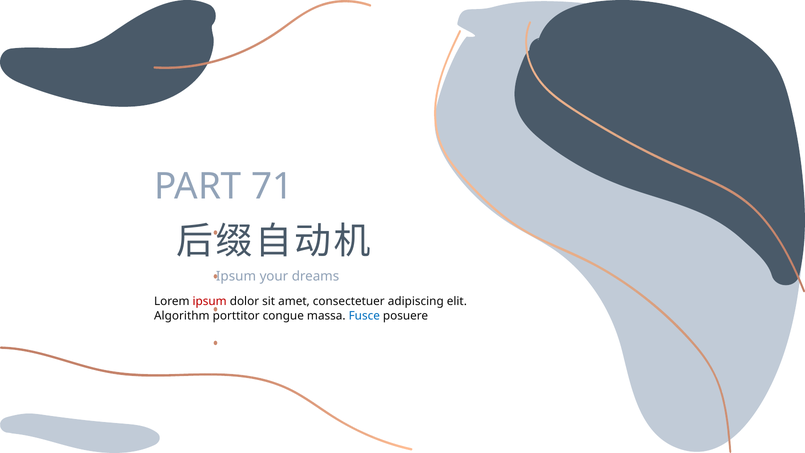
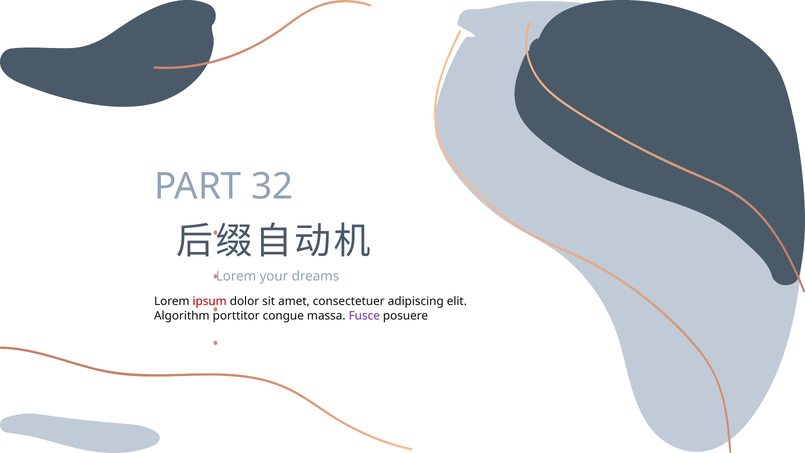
71: 71 -> 32 (272, 186)
Ipsum: Ipsum -> Lorem (236, 276)
Fusce colour: blue -> purple (364, 316)
